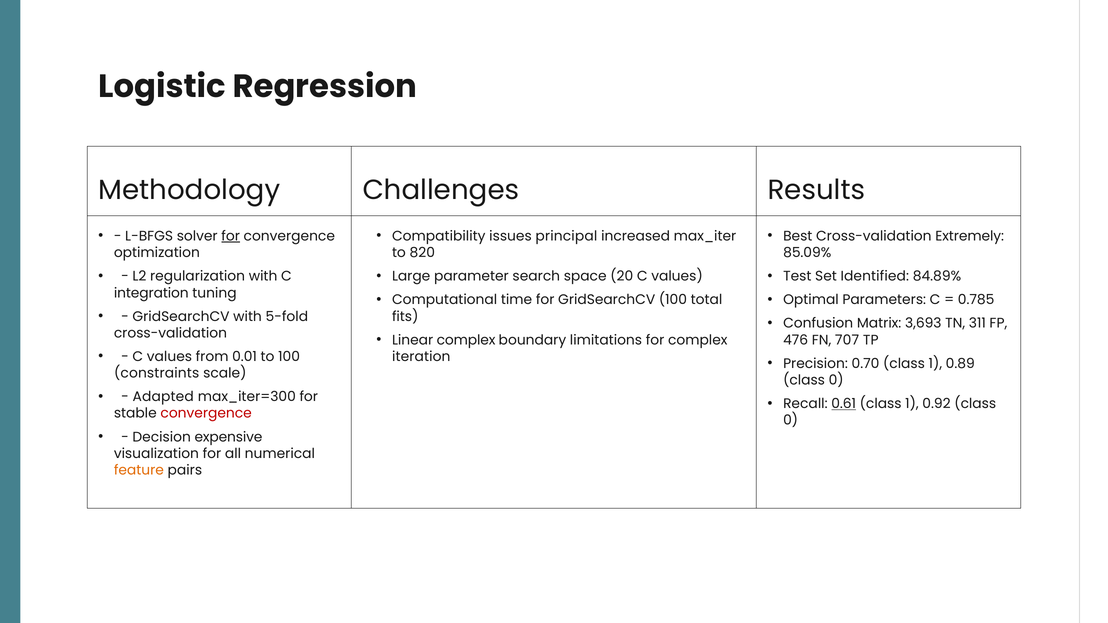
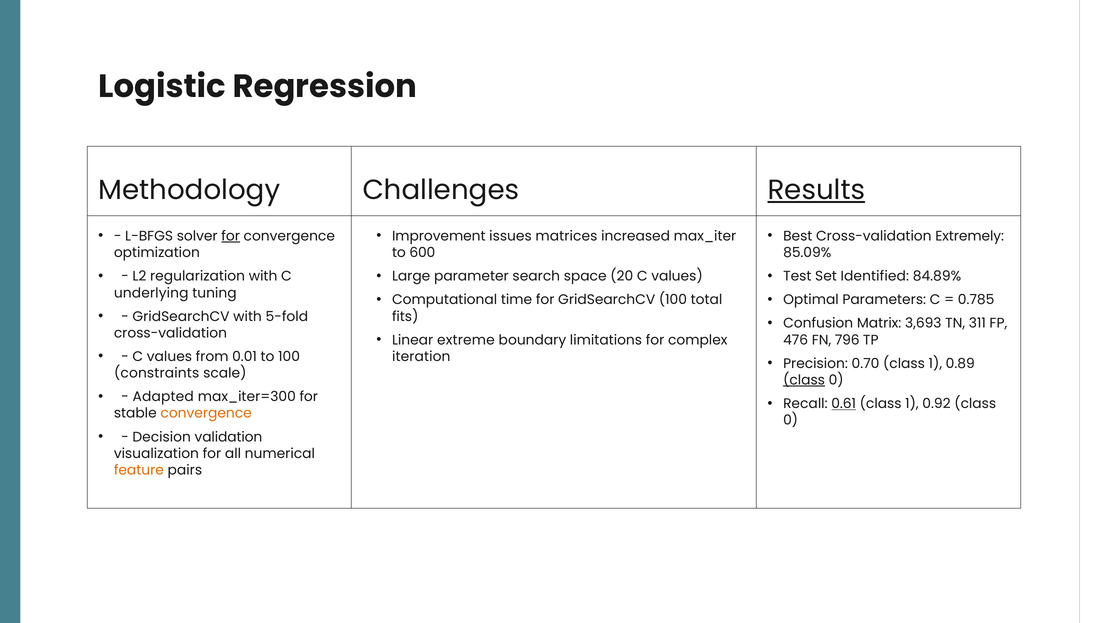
Results underline: none -> present (816, 190)
Compatibility: Compatibility -> Improvement (439, 236)
principal: principal -> matrices (566, 236)
820: 820 -> 600 (422, 253)
integration: integration -> underlying (151, 293)
Linear complex: complex -> extreme (466, 340)
707: 707 -> 796 (847, 340)
class underline: none -> present (804, 380)
convergence colour: red -> orange (206, 414)
expensive: expensive -> validation (228, 437)
